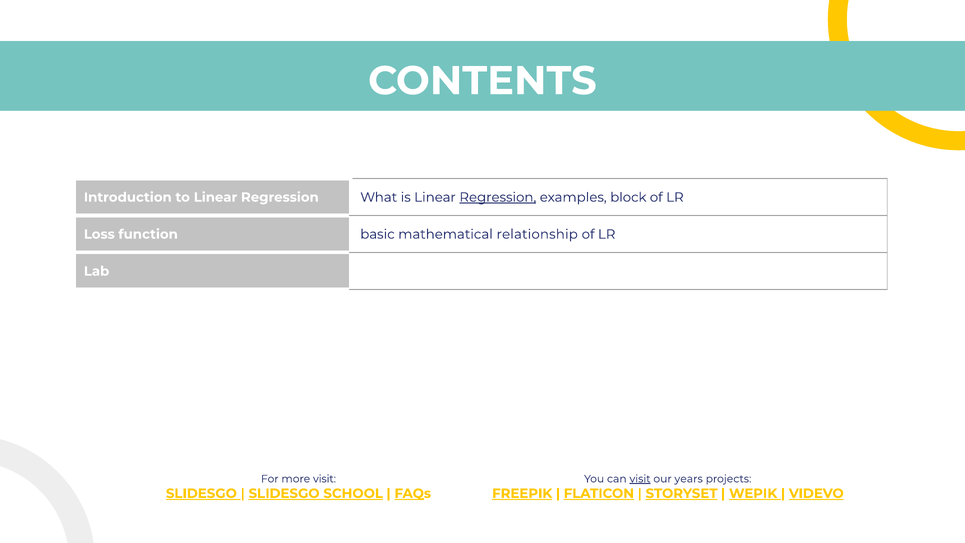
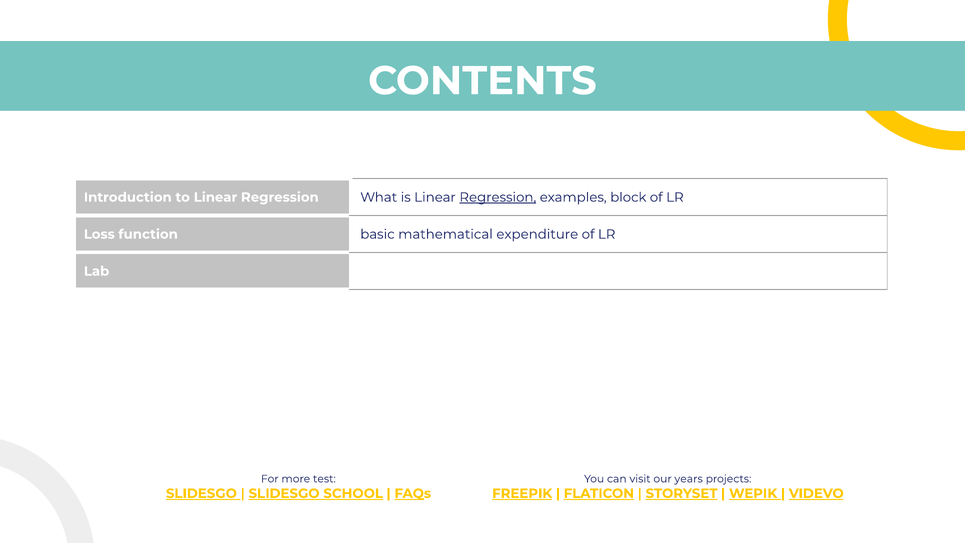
relationship: relationship -> expenditure (537, 234)
more visit: visit -> test (324, 479)
visit underline: present -> none (640, 479)
